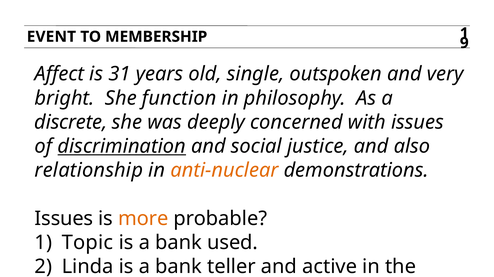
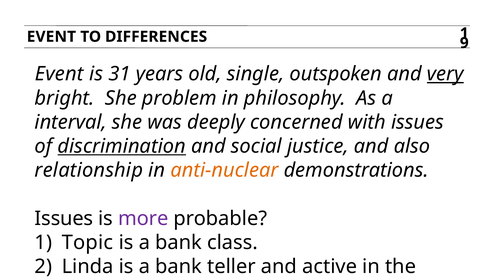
MEMBERSHIP: MEMBERSHIP -> DIFFERENCES (156, 37)
Affect: Affect -> Event (59, 74)
very underline: none -> present (445, 74)
function: function -> problem (179, 98)
discrete: discrete -> interval (71, 122)
more colour: orange -> purple (143, 219)
used: used -> class (233, 243)
